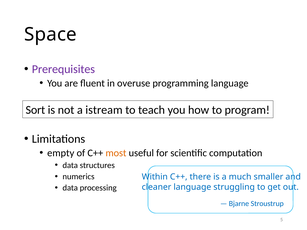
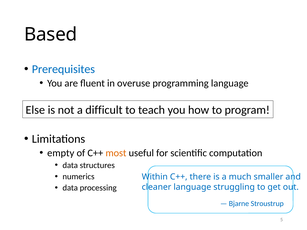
Space: Space -> Based (51, 34)
Prerequisites colour: purple -> blue (63, 69)
Sort: Sort -> Else (35, 110)
istream: istream -> difficult (104, 110)
